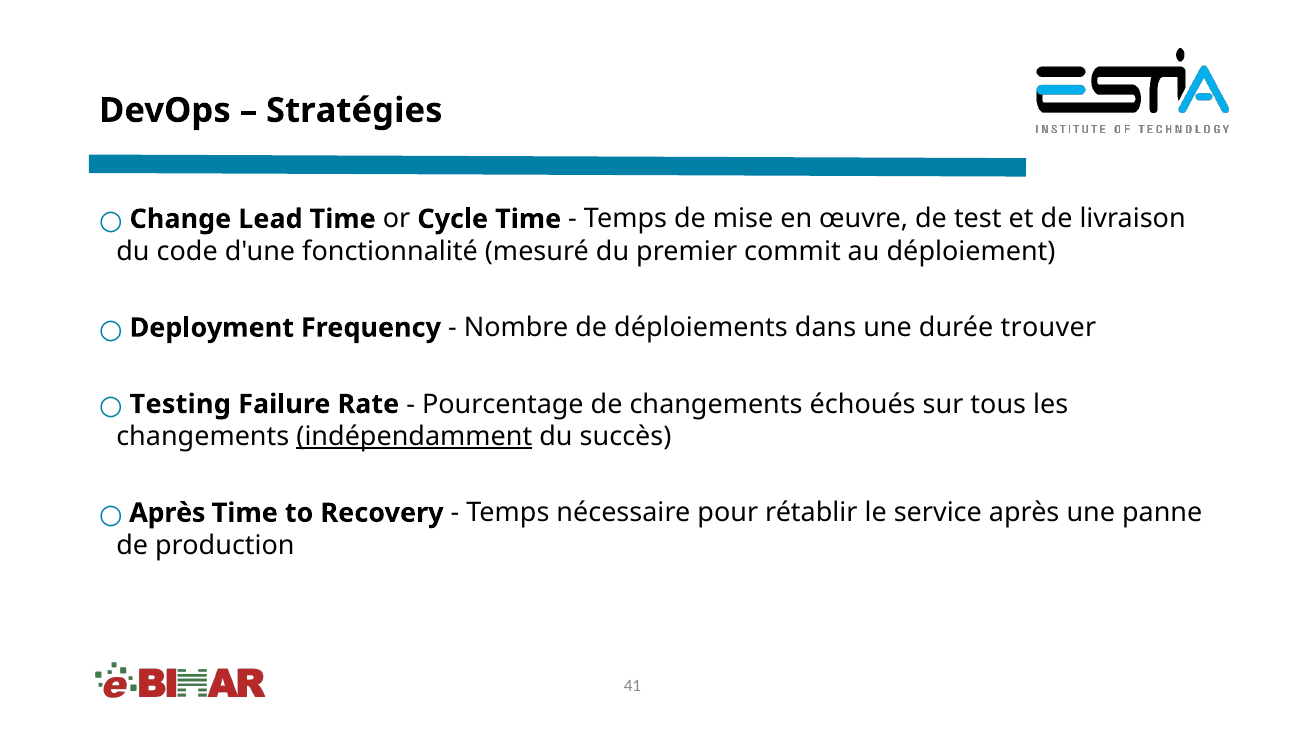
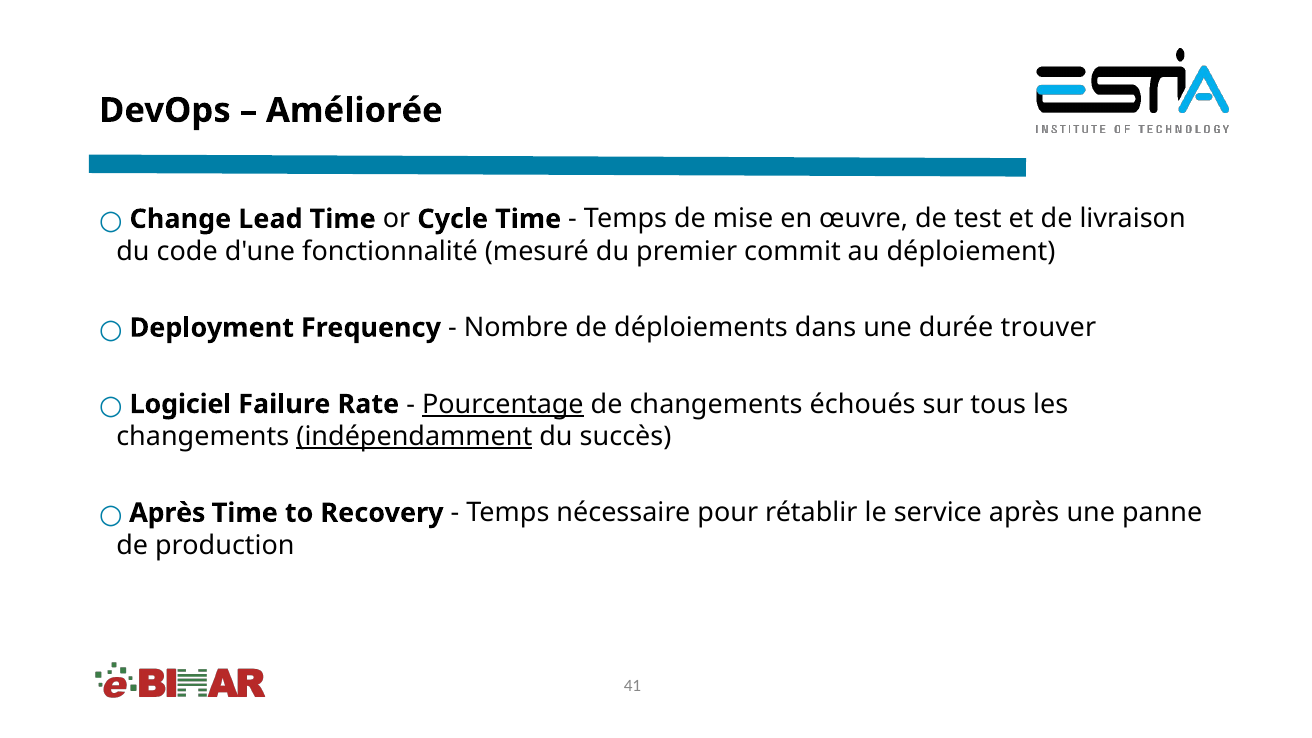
Stratégies: Stratégies -> Améliorée (354, 110)
Testing: Testing -> Logiciel (180, 404)
Pourcentage underline: none -> present (503, 404)
